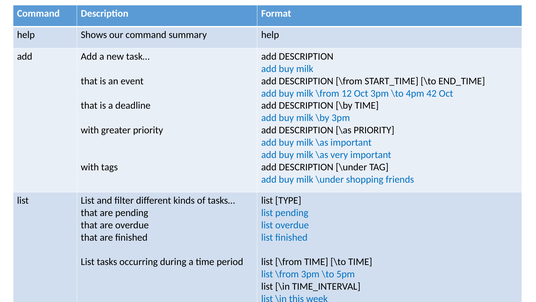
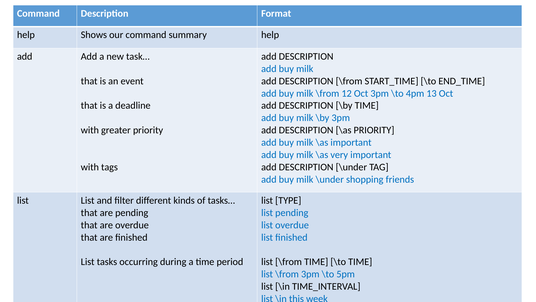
42: 42 -> 13 (432, 93)
